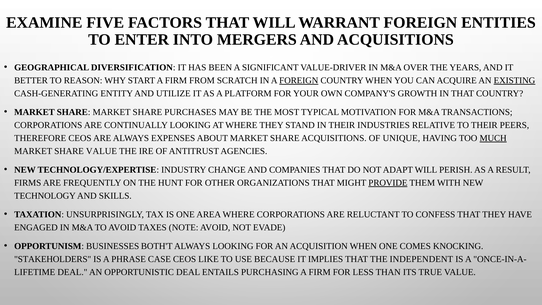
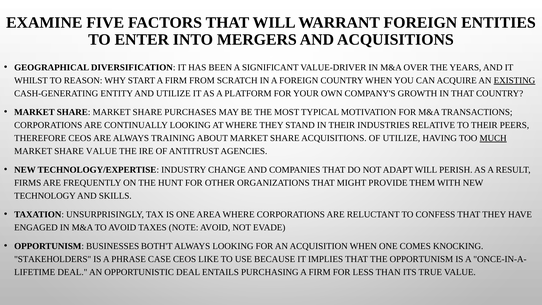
BETTER: BETTER -> WHILST (31, 80)
FOREIGN underline: present -> none (299, 80)
EXPENSES: EXPENSES -> TRAINING (173, 138)
OF UNIQUE: UNIQUE -> UTILIZE (401, 138)
PROVIDE underline: present -> none (388, 183)
THE INDEPENDENT: INDEPENDENT -> OPPORTUNISM (421, 259)
